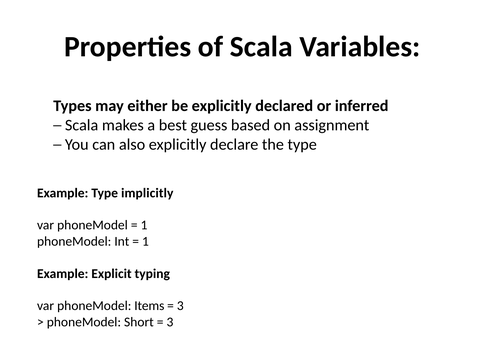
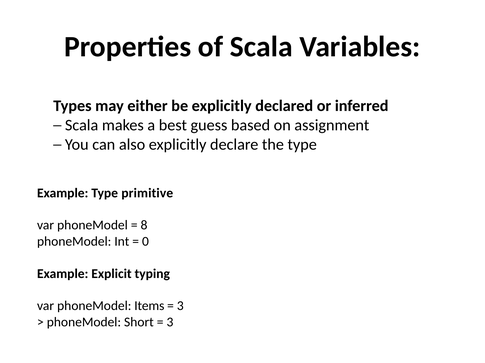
implicitly: implicitly -> primitive (147, 193)
1: 1 -> 8 (144, 226)
1: 1 -> 0 (145, 242)
